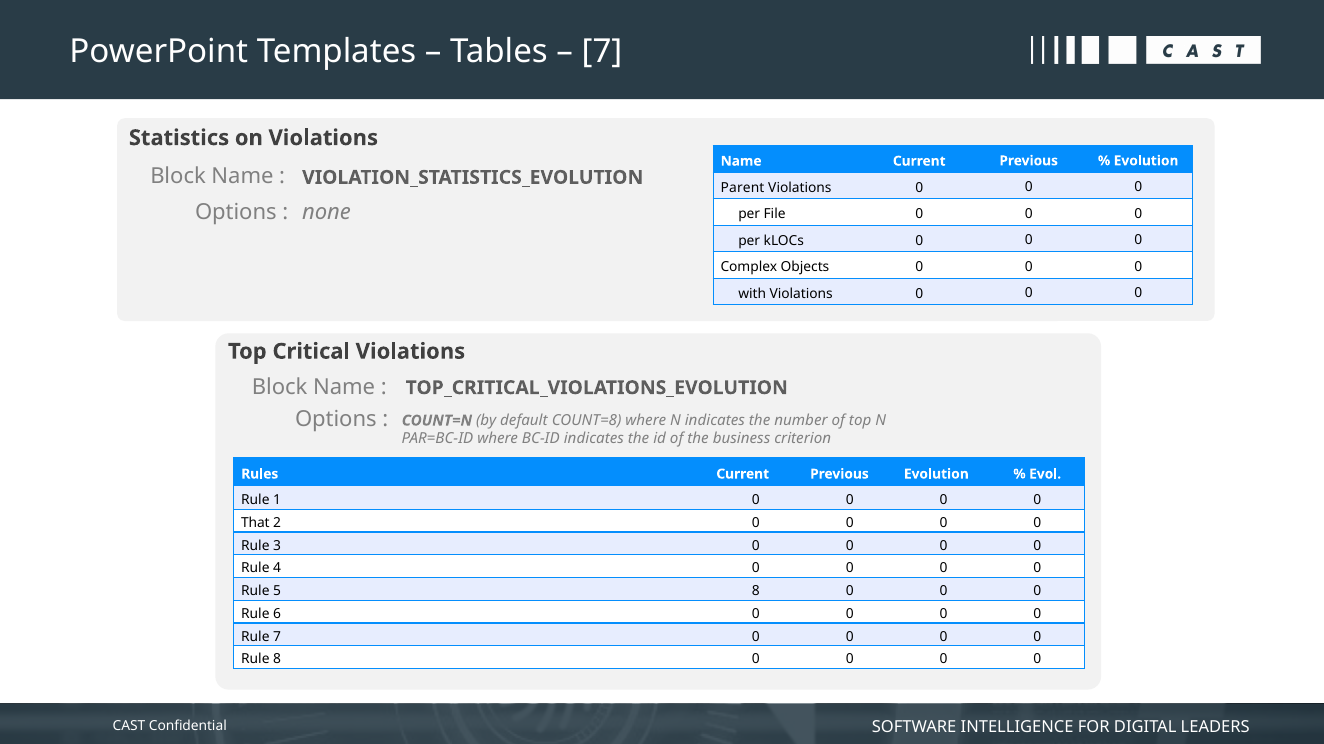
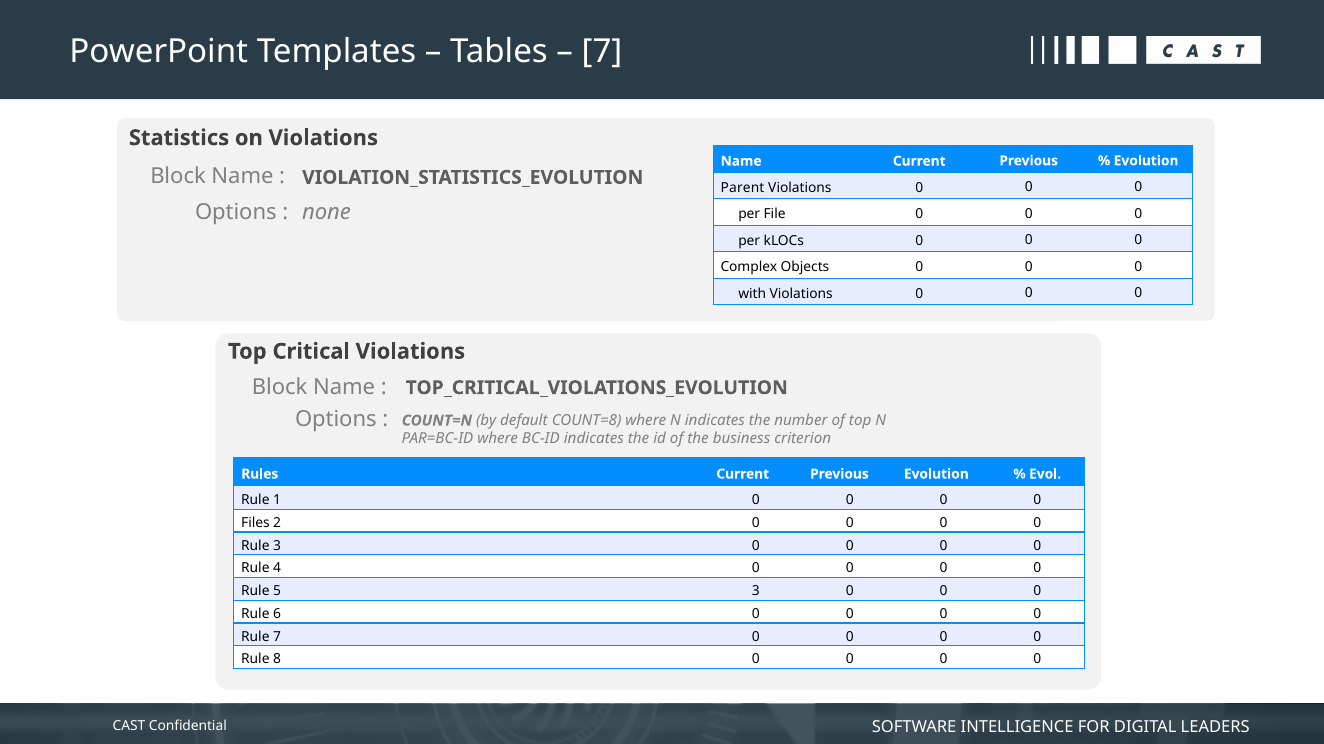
That: That -> Files (255, 523)
5 8: 8 -> 3 (756, 592)
